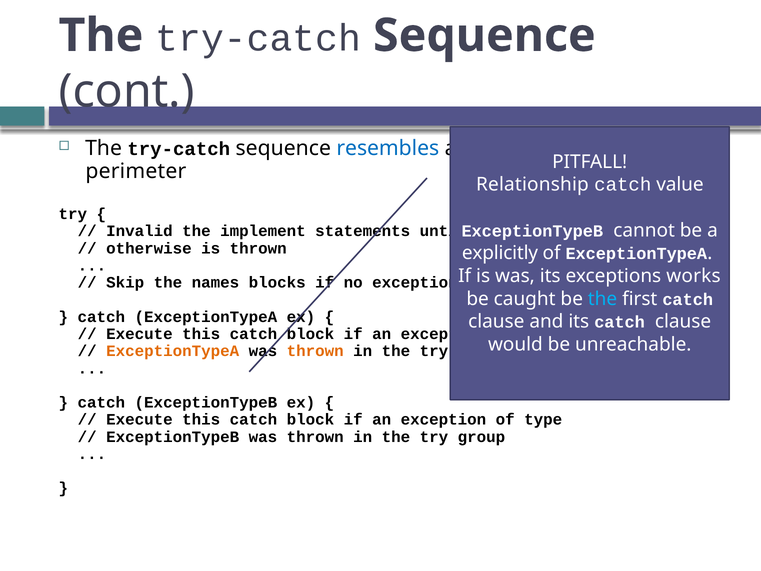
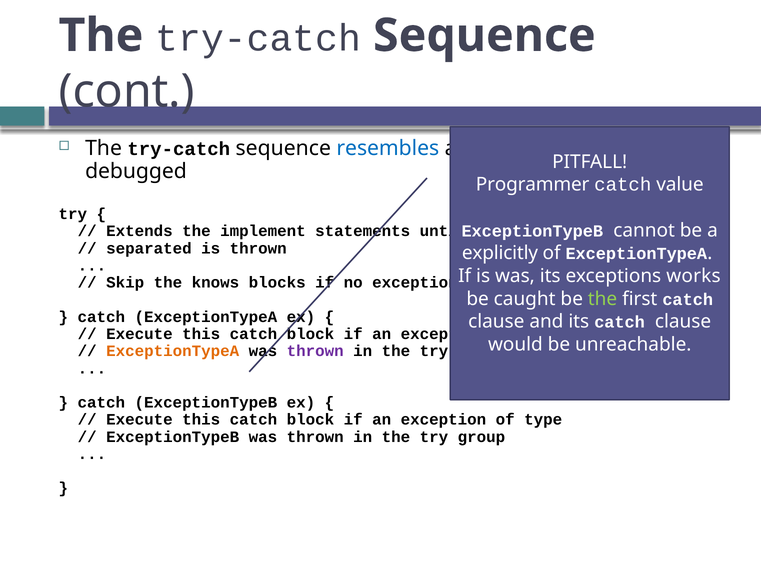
perimeter: perimeter -> debugged (136, 171)
Relationship: Relationship -> Programmer (533, 185)
Invalid: Invalid -> Extends (139, 231)
otherwise: otherwise -> separated (149, 248)
names: names -> knows (215, 282)
the colour: light blue -> light green (603, 299)
thrown colour: orange -> purple (315, 351)
